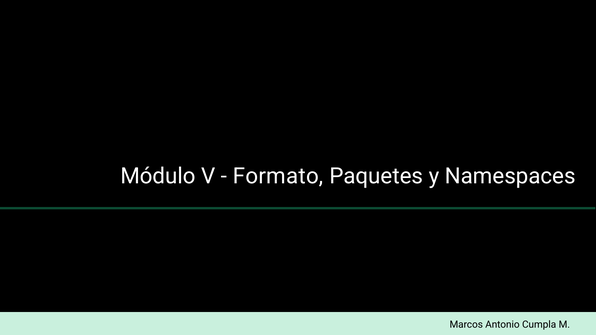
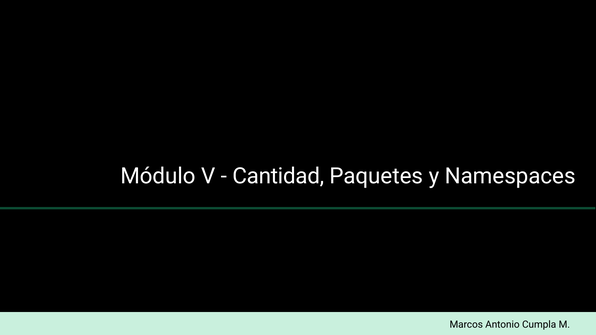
Formato: Formato -> Cantidad (278, 176)
